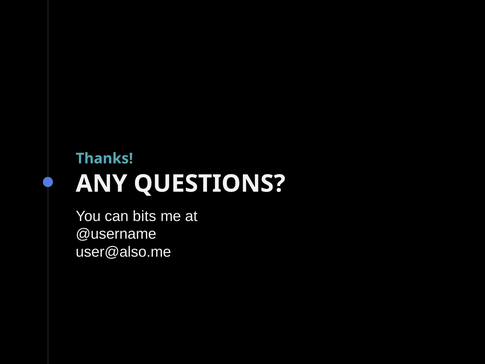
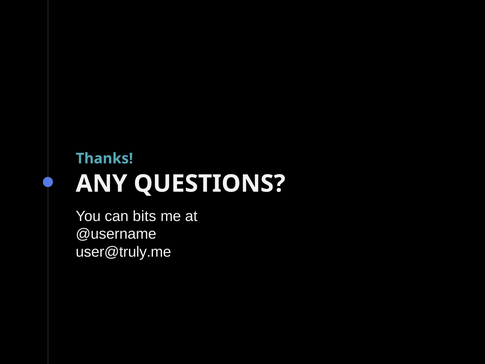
user@also.me: user@also.me -> user@truly.me (123, 252)
